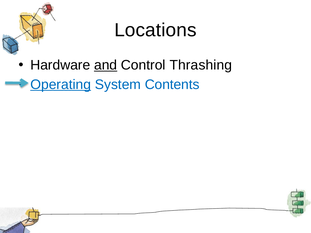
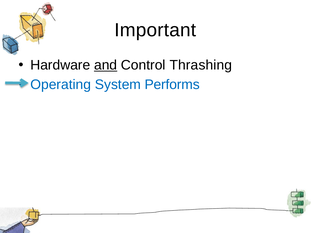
Locations: Locations -> Important (155, 30)
Operating underline: present -> none (61, 85)
Contents: Contents -> Performs (172, 85)
